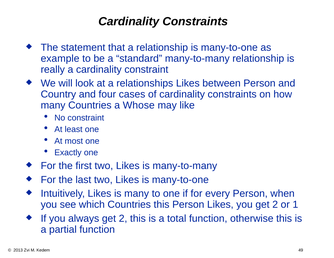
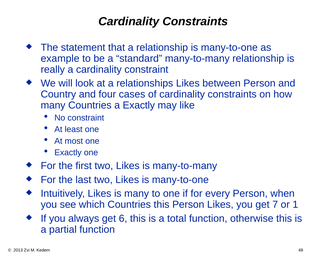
a Whose: Whose -> Exactly (139, 105)
you get 2: 2 -> 7 (275, 205)
always get 2: 2 -> 6 (123, 219)
